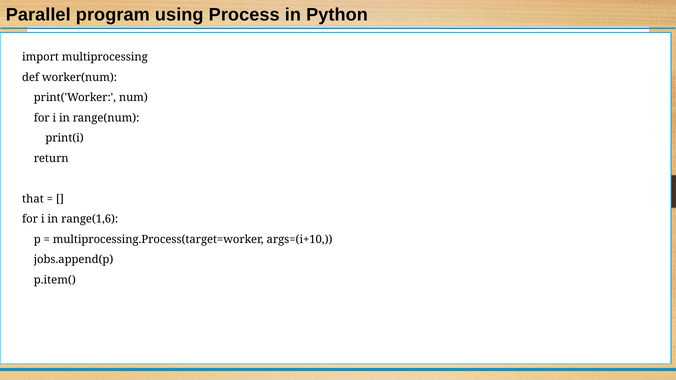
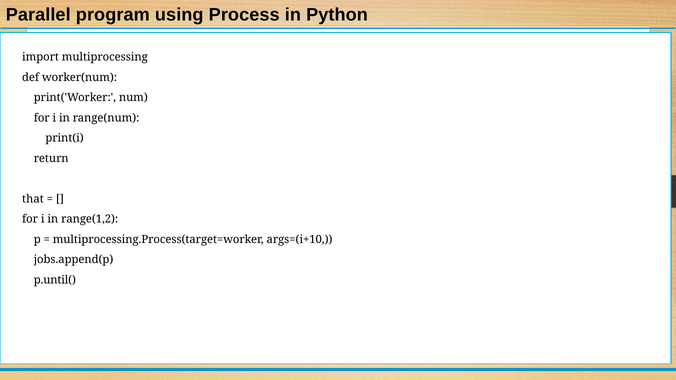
range(1,6: range(1,6 -> range(1,2 (90, 219)
p.item(: p.item( -> p.until( (55, 280)
